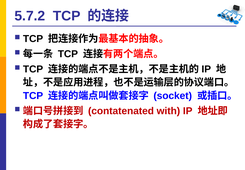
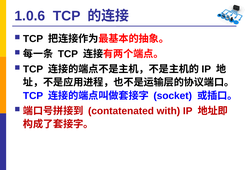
5.7.2: 5.7.2 -> 1.0.6 (30, 16)
